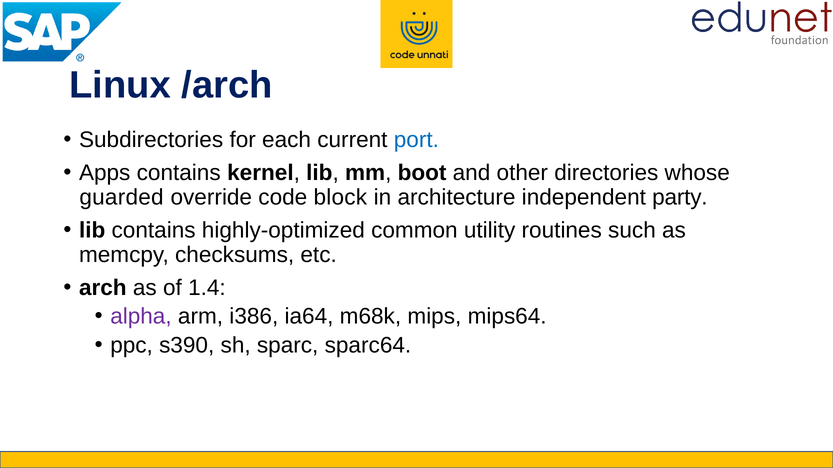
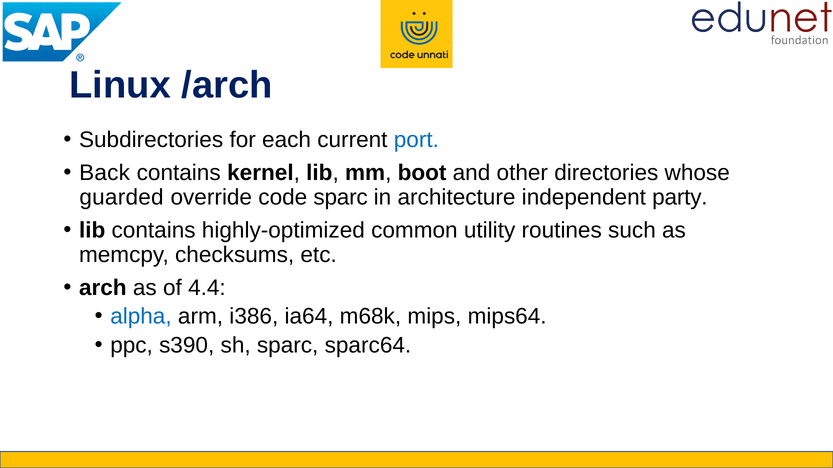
Apps: Apps -> Back (105, 173)
code block: block -> sparc (341, 197)
1.4: 1.4 -> 4.4 (207, 288)
alpha colour: purple -> blue (141, 317)
